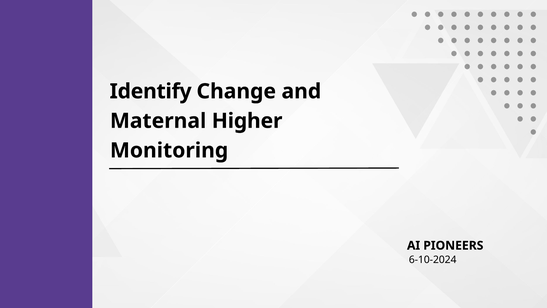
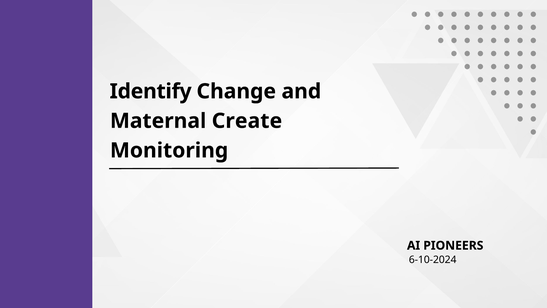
Higher: Higher -> Create (247, 121)
